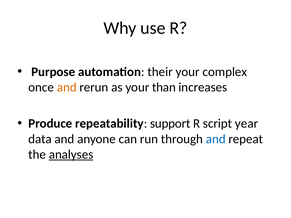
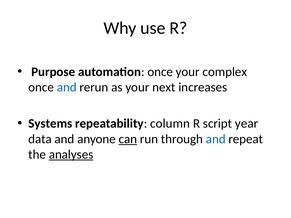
automation their: their -> once (160, 72)
and colour: orange -> blue (67, 87)
than: than -> next (164, 87)
Produce: Produce -> Systems (50, 124)
support: support -> column (170, 124)
can underline: none -> present (128, 139)
